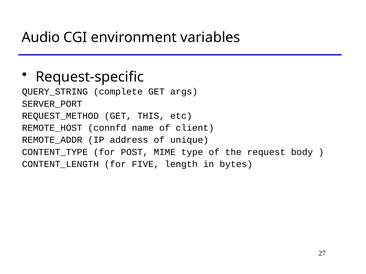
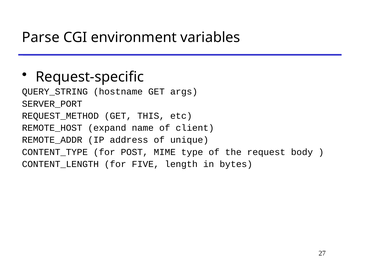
Audio: Audio -> Parse (41, 38)
complete: complete -> hostname (118, 92)
connfd: connfd -> expand (107, 128)
